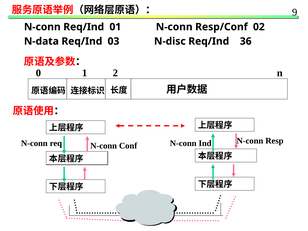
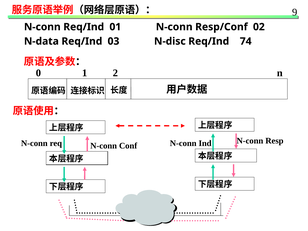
36: 36 -> 74 (246, 41)
